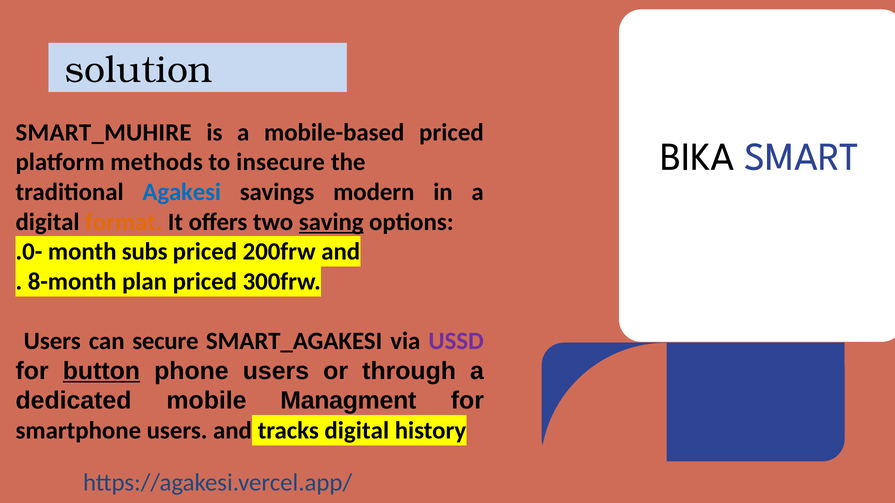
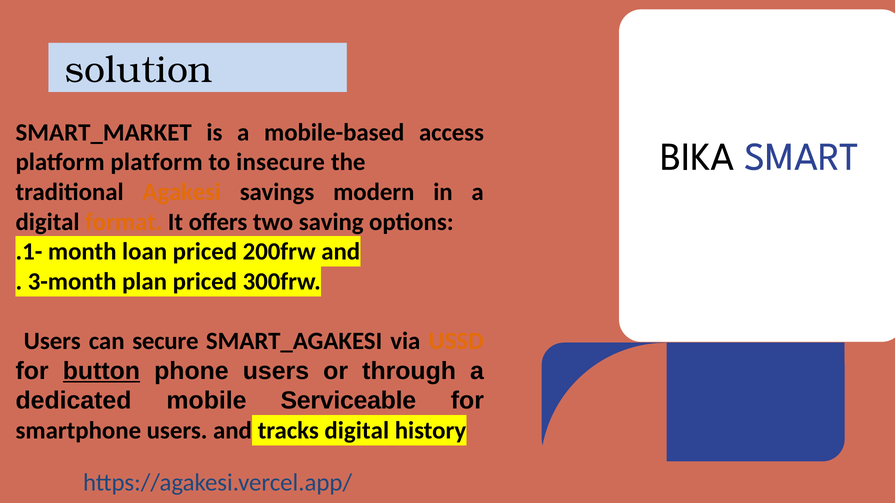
SMART_MUHIRE: SMART_MUHIRE -> SMART_MARKET (104, 133)
mobile-based priced: priced -> access (451, 133)
platform methods: methods -> platform (157, 162)
Agakesi colour: blue -> orange (182, 192)
saving underline: present -> none (331, 222)
.0-: .0- -> .1- (29, 252)
subs: subs -> loan (145, 252)
8-month: 8-month -> 3-month (72, 282)
USSD colour: purple -> orange (456, 341)
Managment: Managment -> Serviceable (348, 401)
